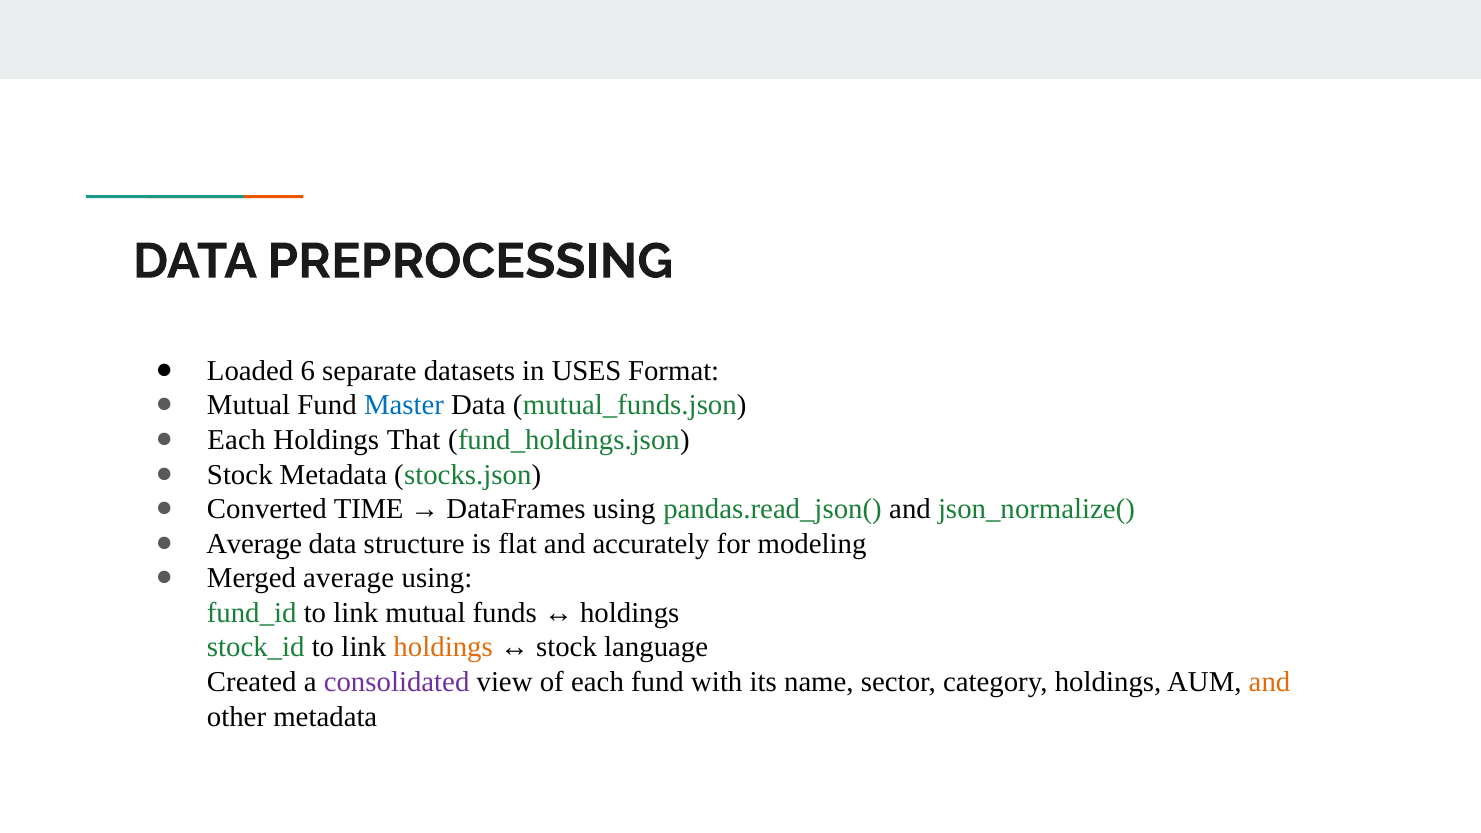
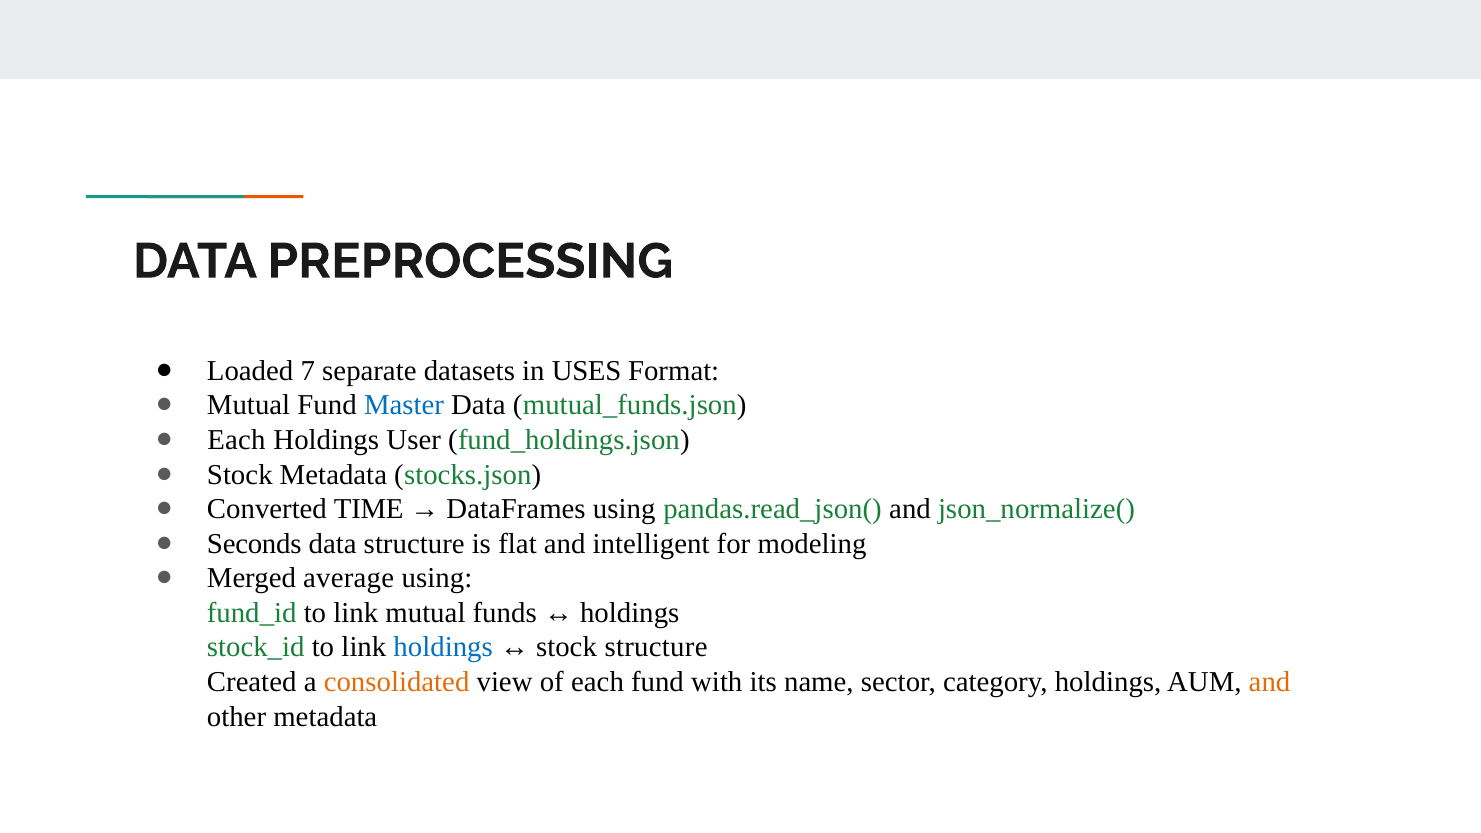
6: 6 -> 7 (308, 371)
That: That -> User (414, 440)
Average: Average -> Seconds (254, 544)
accurately: accurately -> intelligent (651, 544)
holdings colour: orange -> blue (443, 647)
stock language: language -> structure (656, 647)
consolidated colour: purple -> orange (397, 682)
